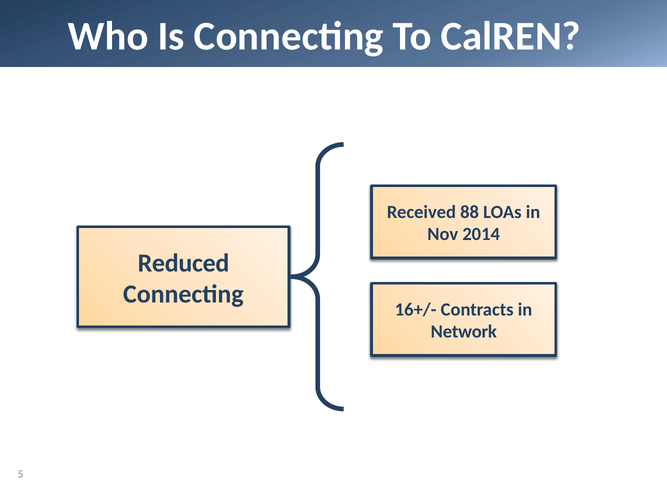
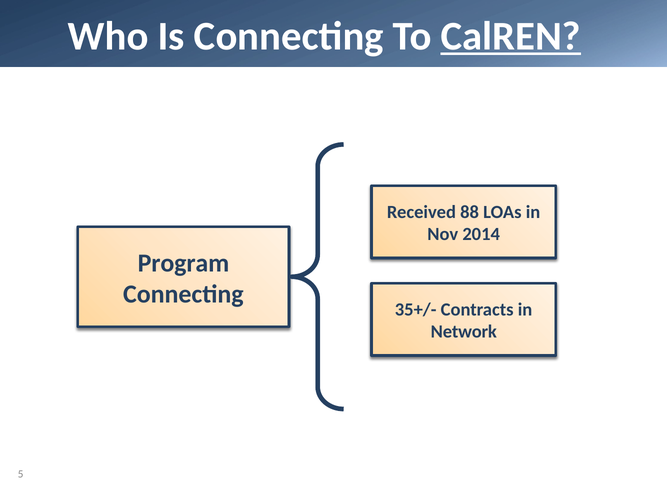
CalREN underline: none -> present (511, 36)
Reduced: Reduced -> Program (183, 263)
16+/-: 16+/- -> 35+/- (416, 310)
